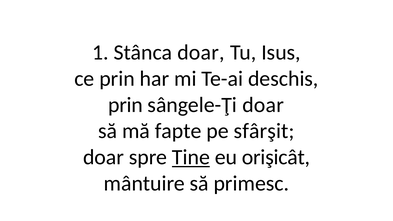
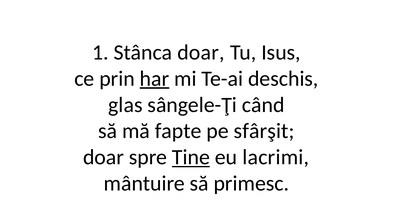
har underline: none -> present (154, 79)
prin: prin -> glas (125, 105)
sângele-Ţi doar: doar -> când (263, 105)
orişicât: orişicât -> lacrimi (276, 157)
